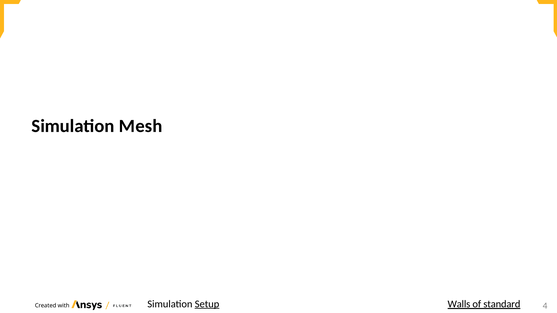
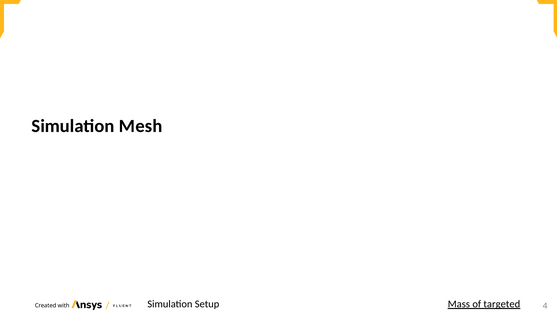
Setup underline: present -> none (207, 304)
Walls: Walls -> Mass (459, 304)
standard: standard -> targeted (502, 304)
